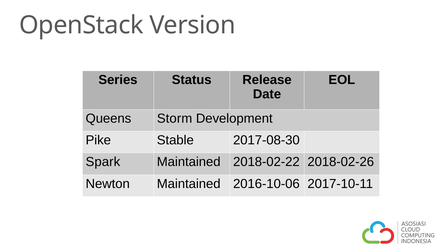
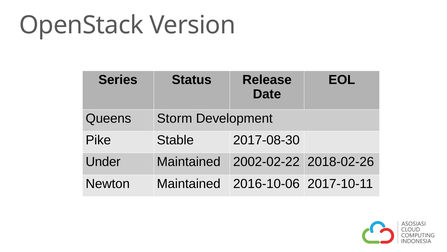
Spark: Spark -> Under (103, 162)
2018-02-22: 2018-02-22 -> 2002-02-22 (266, 162)
